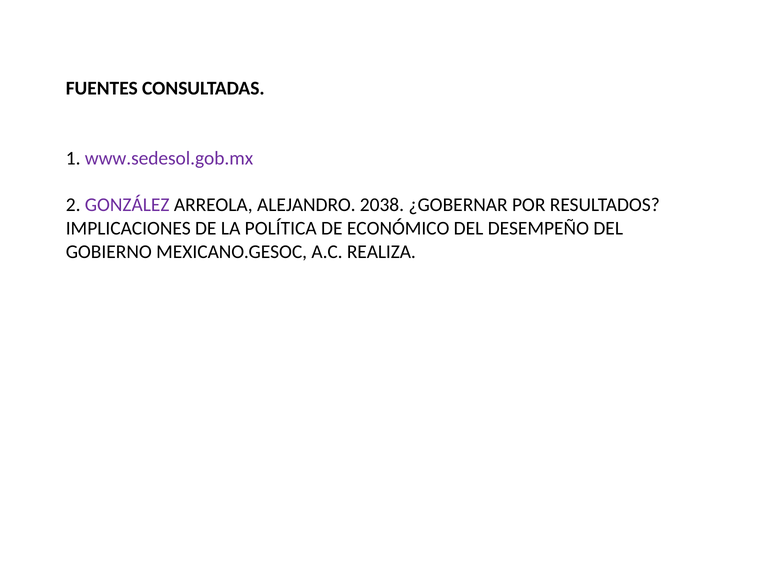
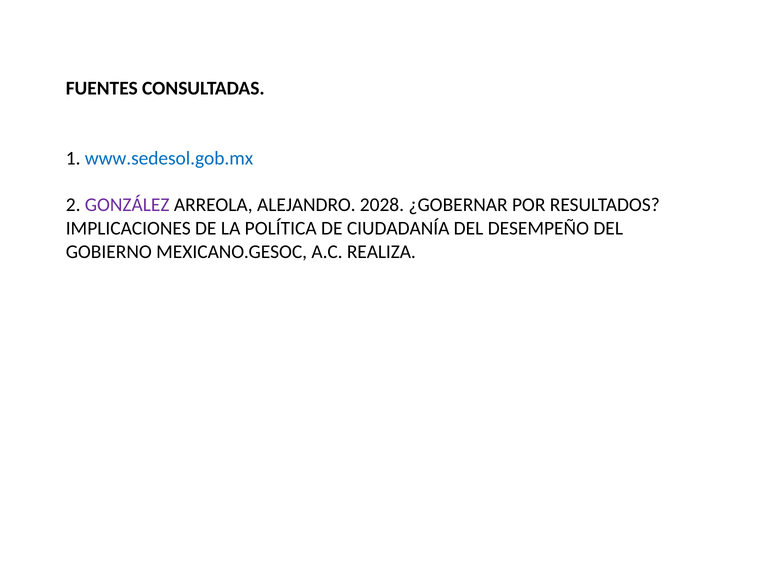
www.sedesol.gob.mx colour: purple -> blue (169, 158)
2038: 2038 -> 2028 (382, 205)
ECONÓMICO: ECONÓMICO -> CIUDADANÍA (398, 228)
